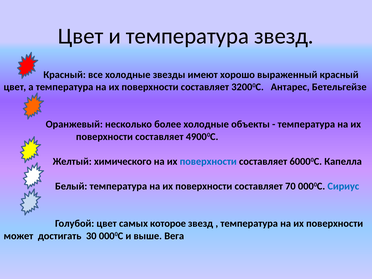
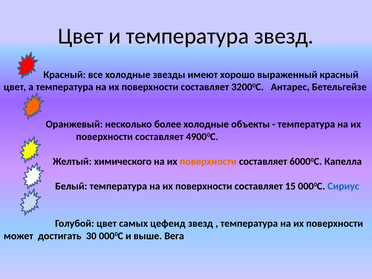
поверхности colour: blue -> orange (208, 161)
70: 70 -> 15 (290, 186)
которое: которое -> цефеид (168, 224)
